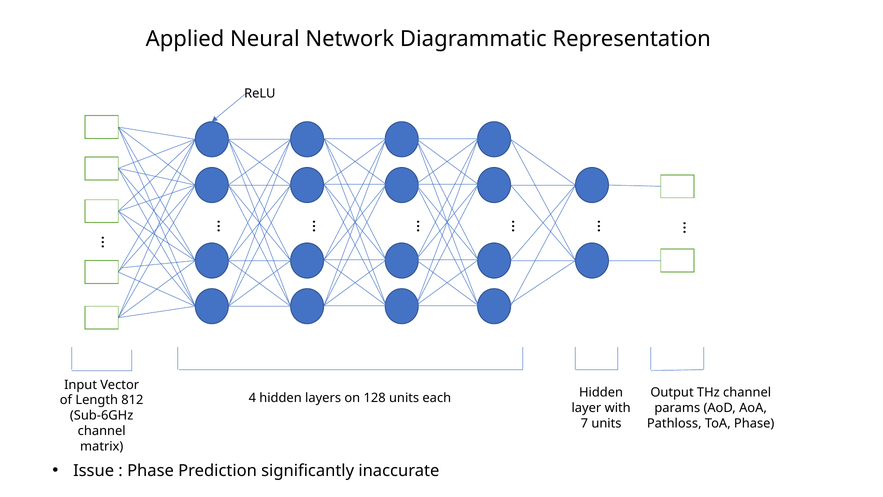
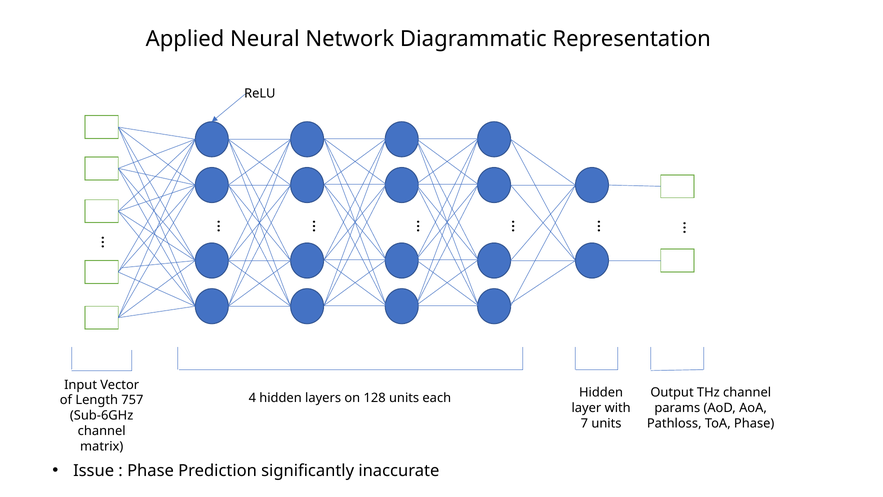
812: 812 -> 757 (132, 400)
